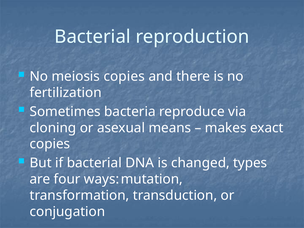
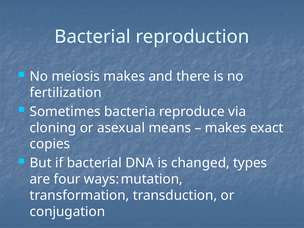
meiosis copies: copies -> makes (124, 76)
